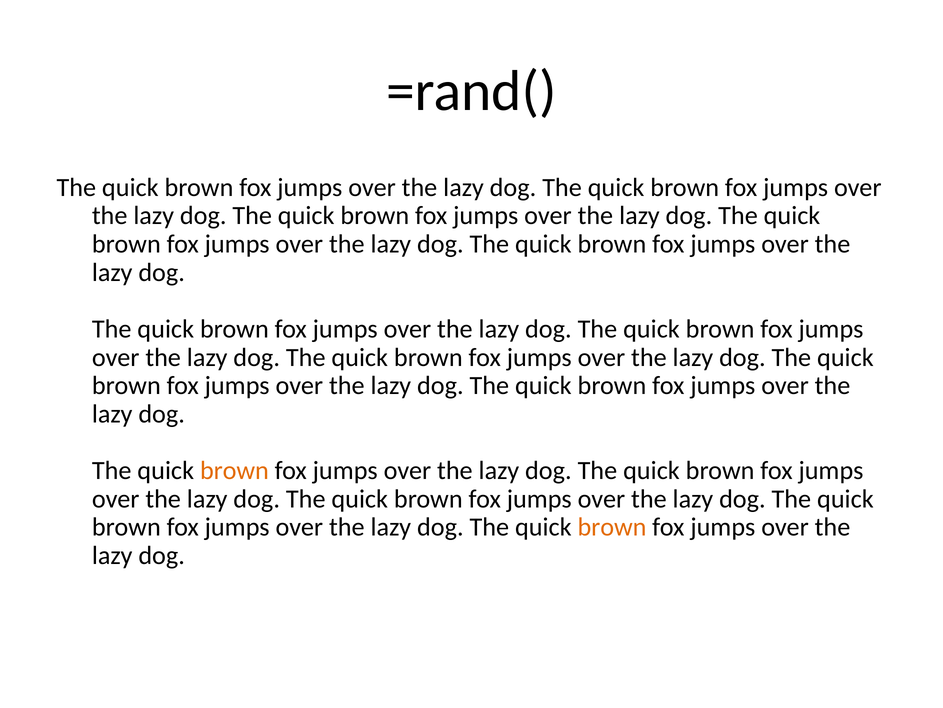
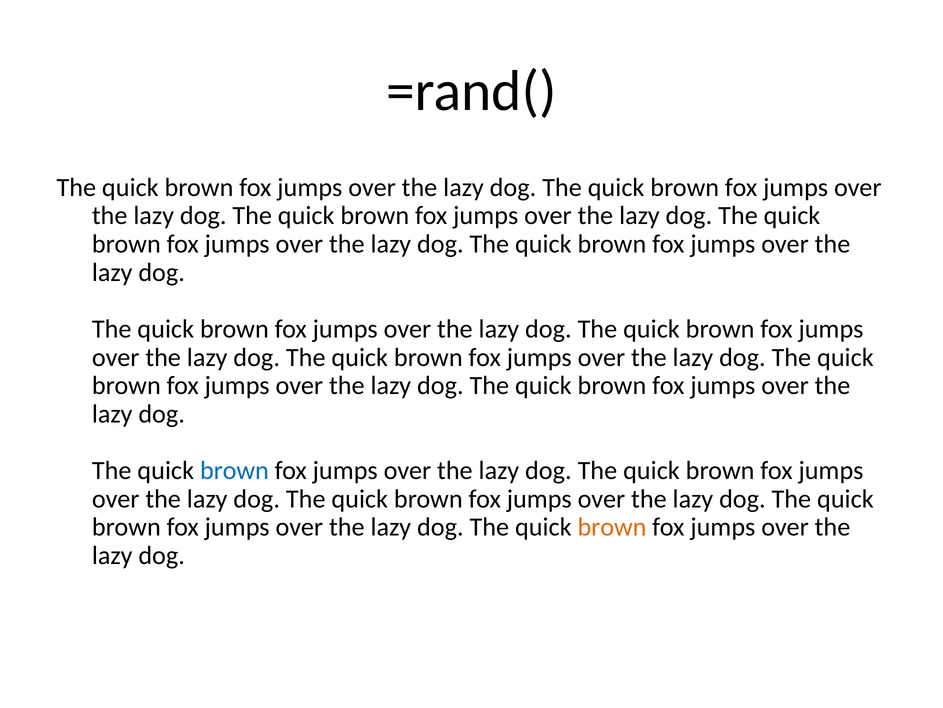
brown colour: orange -> blue (234, 470)
